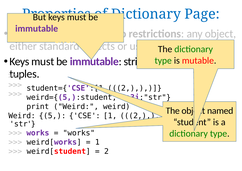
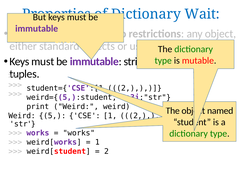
Page: Page -> Wait (202, 14)
